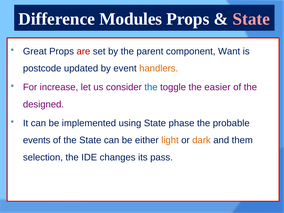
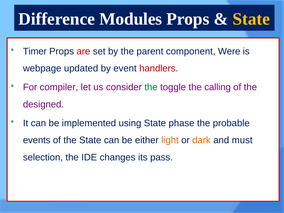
State colour: pink -> yellow (251, 19)
Great: Great -> Timer (35, 51)
Want: Want -> Were (229, 51)
postcode: postcode -> webpage (42, 68)
handlers colour: orange -> red (159, 68)
increase: increase -> compiler (59, 87)
the colour: blue -> green (151, 87)
easier: easier -> calling (218, 87)
them: them -> must (242, 140)
